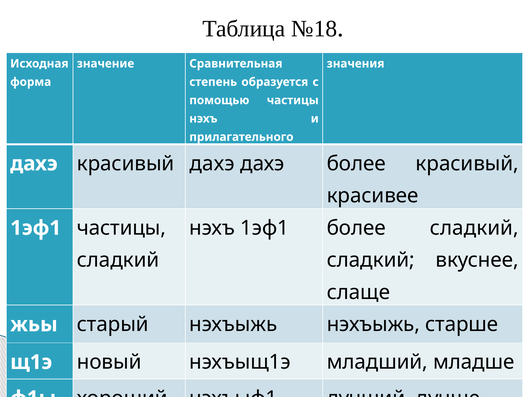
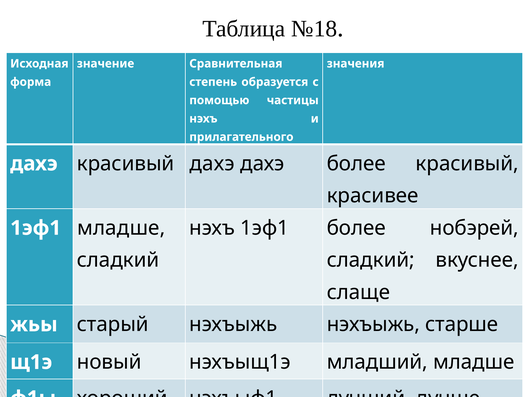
более сладкий: сладкий -> нобэрей (474, 228)
1эф1 частицы: частицы -> младше (121, 228)
